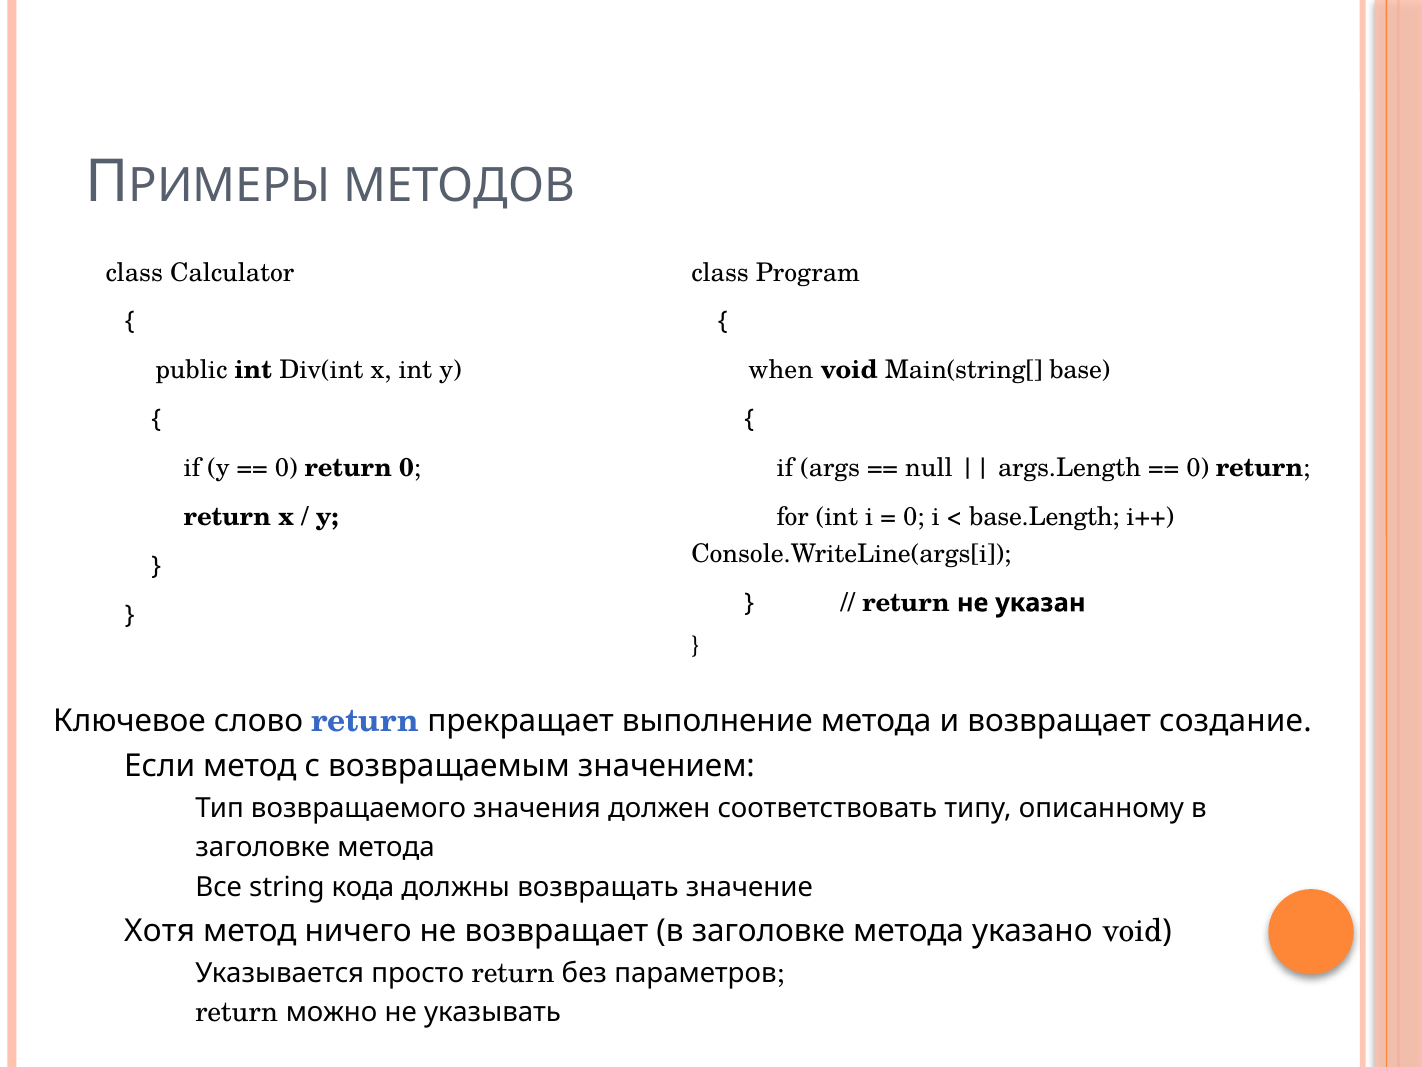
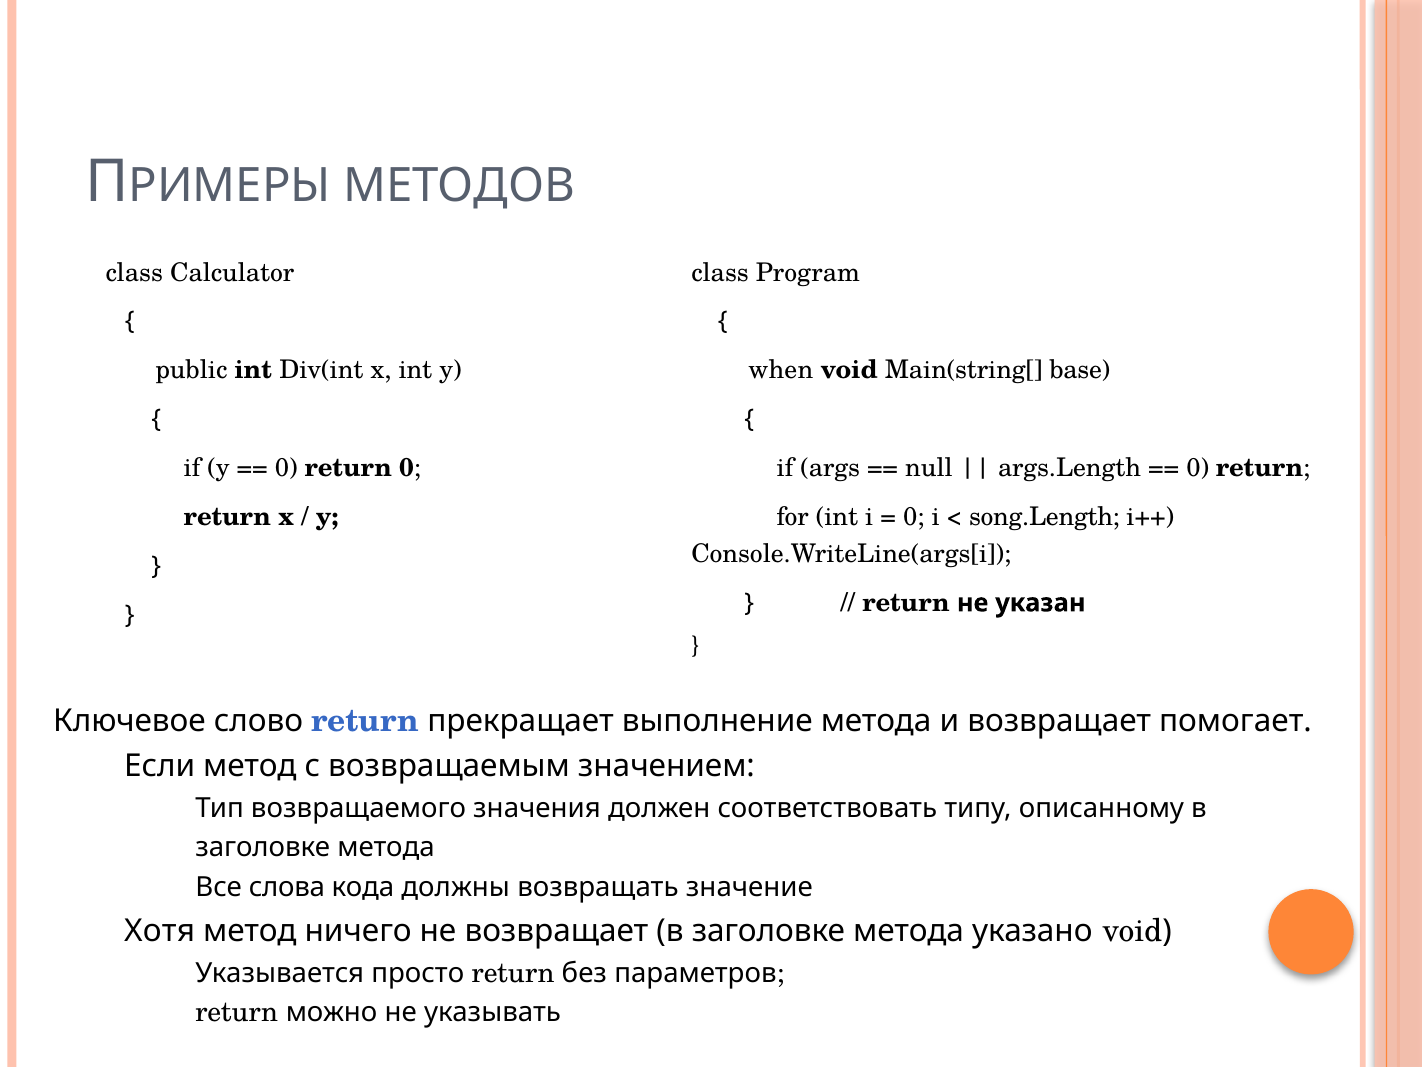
base.Length: base.Length -> song.Length (1044, 517)
создание: создание -> помогает (1236, 720)
string: string -> слова (287, 887)
